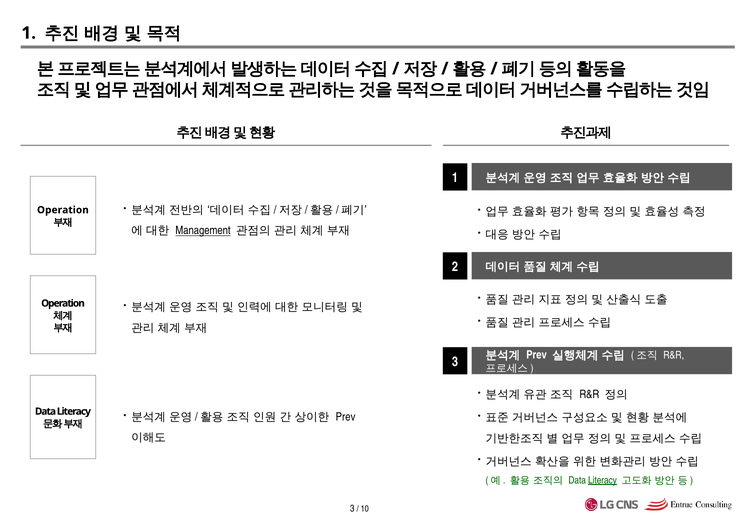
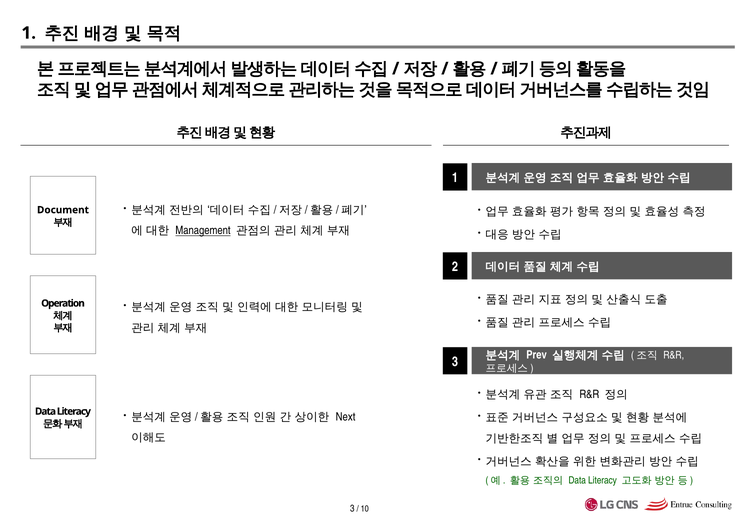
Operation: Operation -> Document (63, 210)
Prev: Prev -> Next (346, 417)
Literacy underline: present -> none (602, 480)
